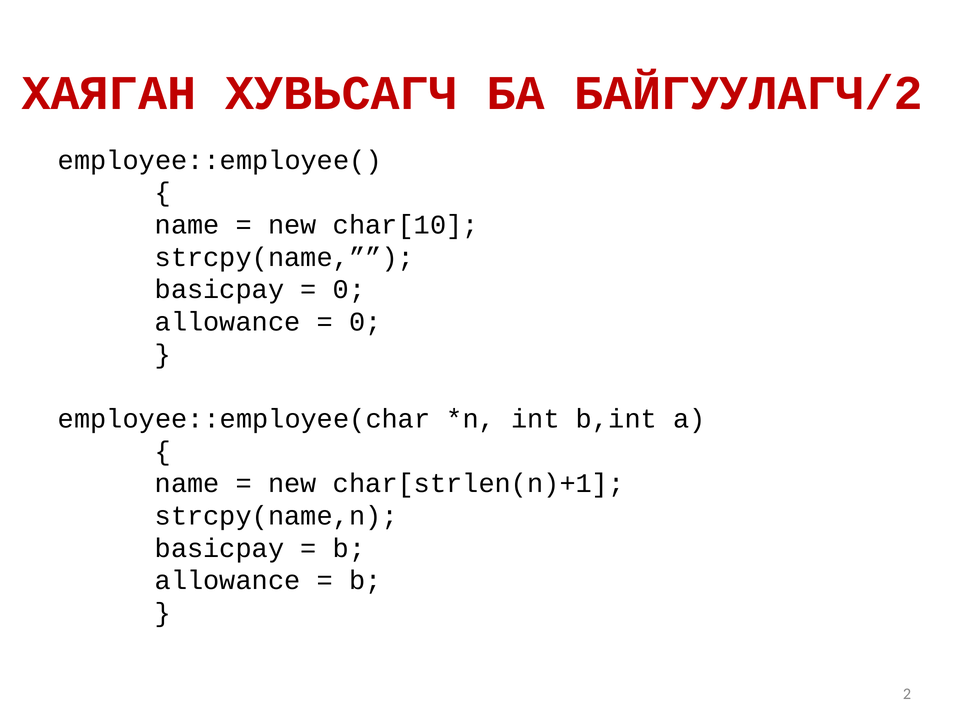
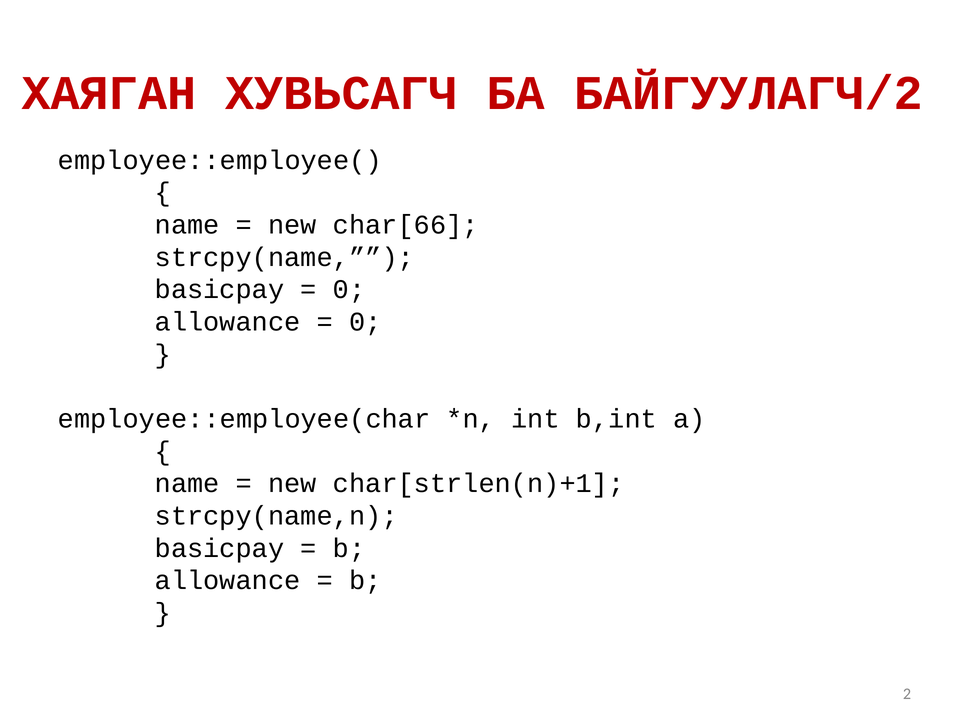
char[10: char[10 -> char[66 (406, 225)
